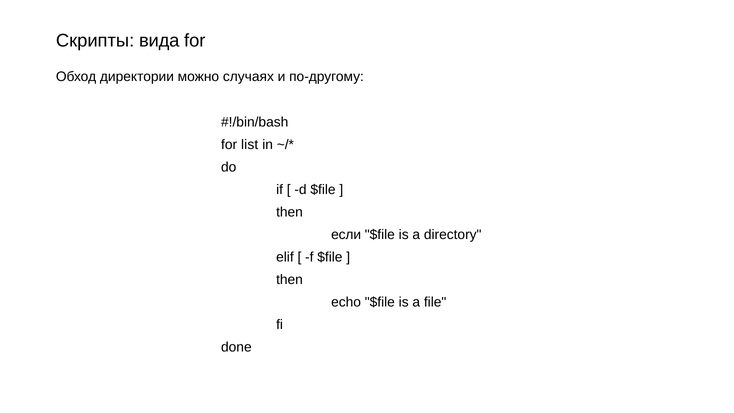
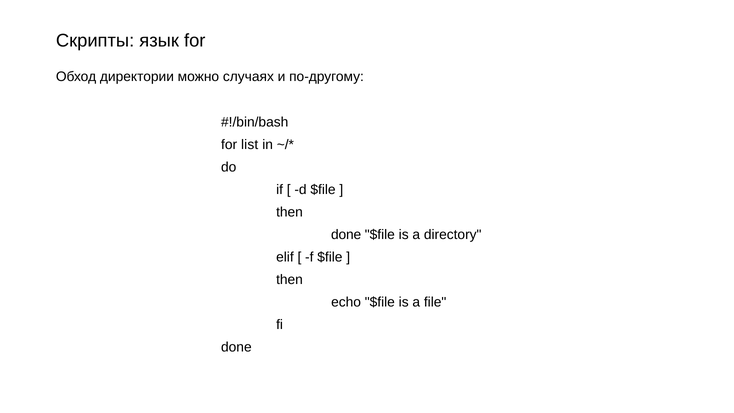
вида: вида -> язык (159, 40)
если: если -> done (346, 235)
